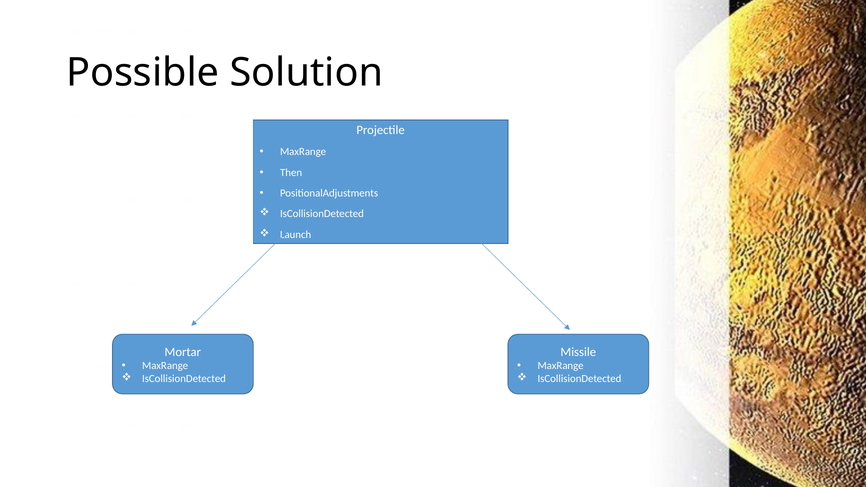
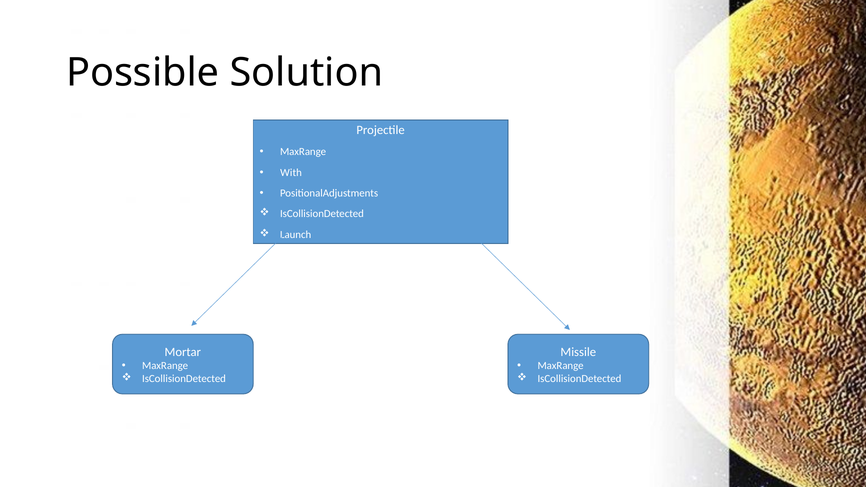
Then: Then -> With (291, 173)
